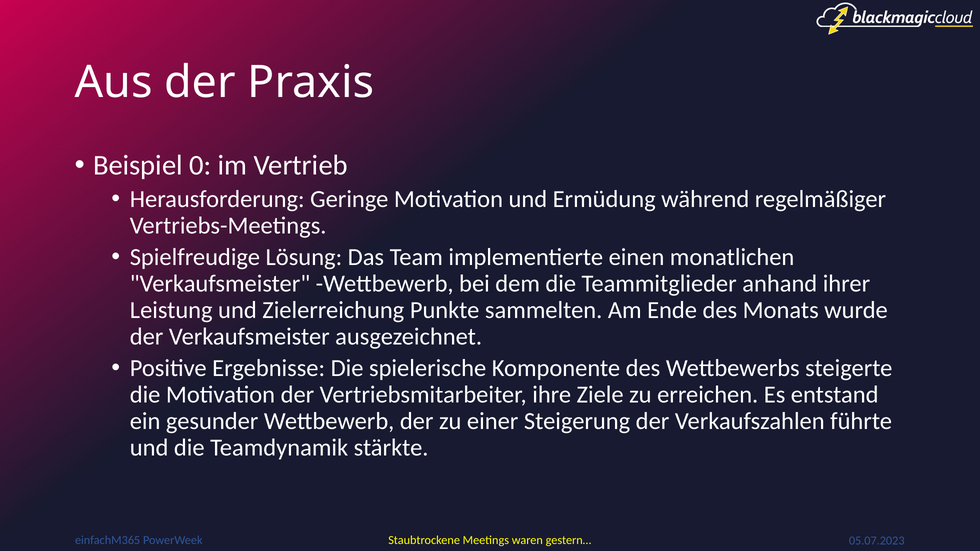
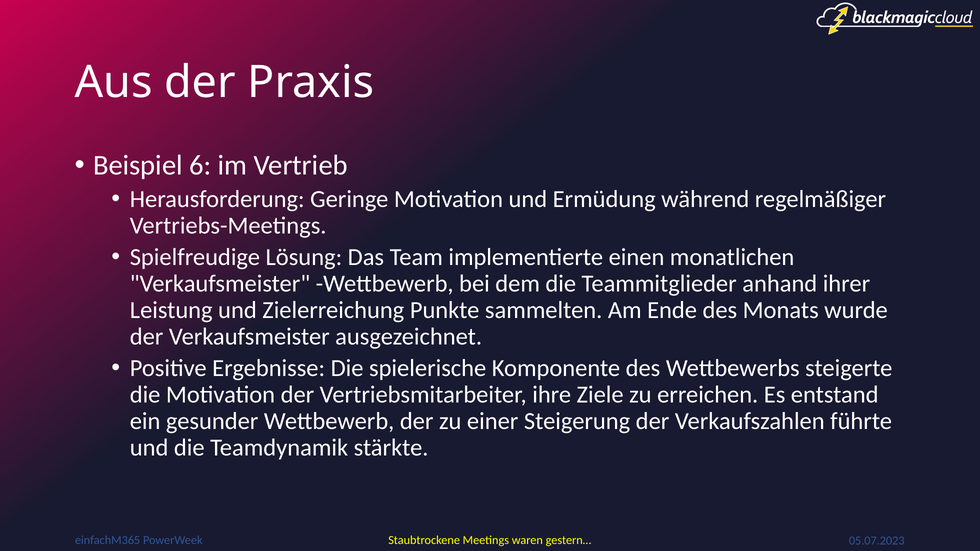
0: 0 -> 6 (200, 166)
